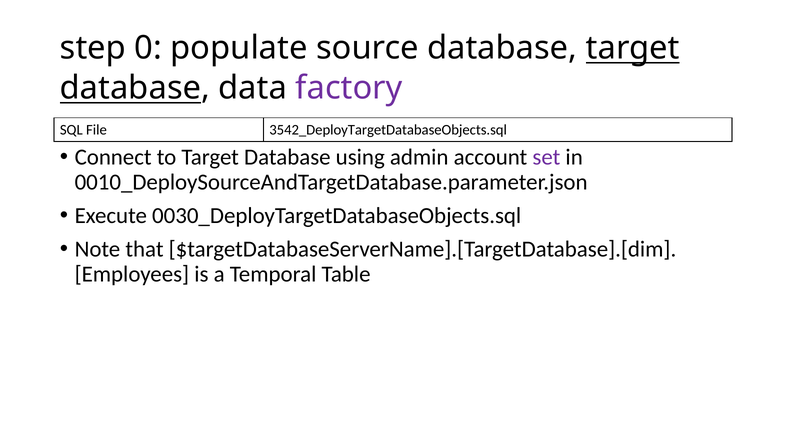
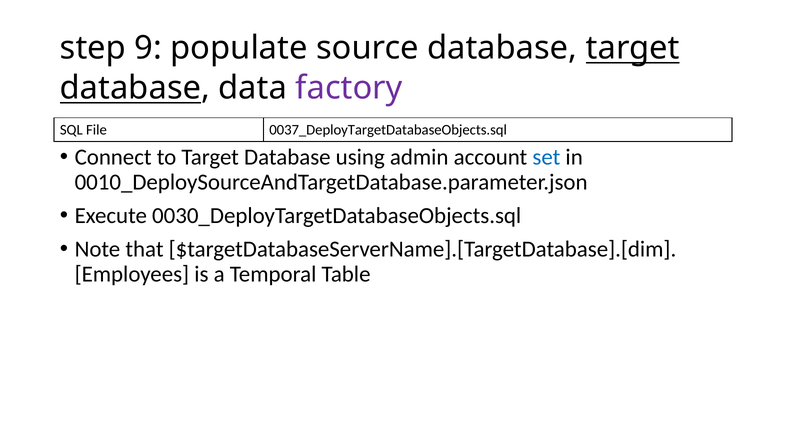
0: 0 -> 9 (148, 48)
3542_DeployTargetDatabaseObjects.sql: 3542_DeployTargetDatabaseObjects.sql -> 0037_DeployTargetDatabaseObjects.sql (388, 130)
set colour: purple -> blue (546, 157)
